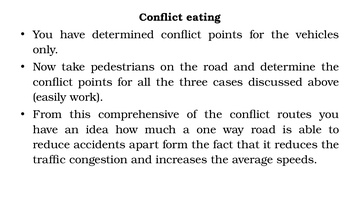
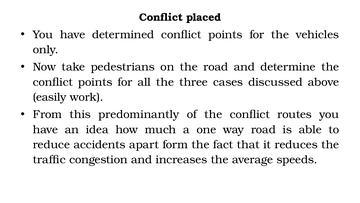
eating: eating -> placed (204, 17)
comprehensive: comprehensive -> predominantly (139, 114)
